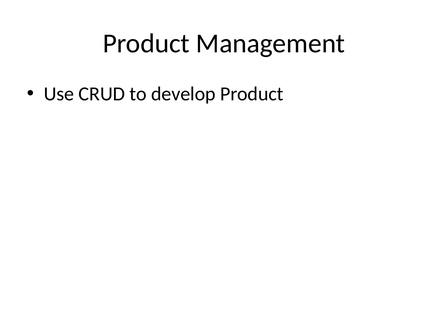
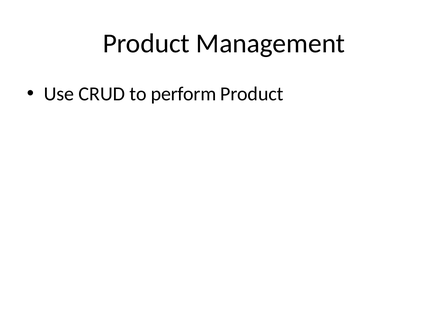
develop: develop -> perform (183, 94)
